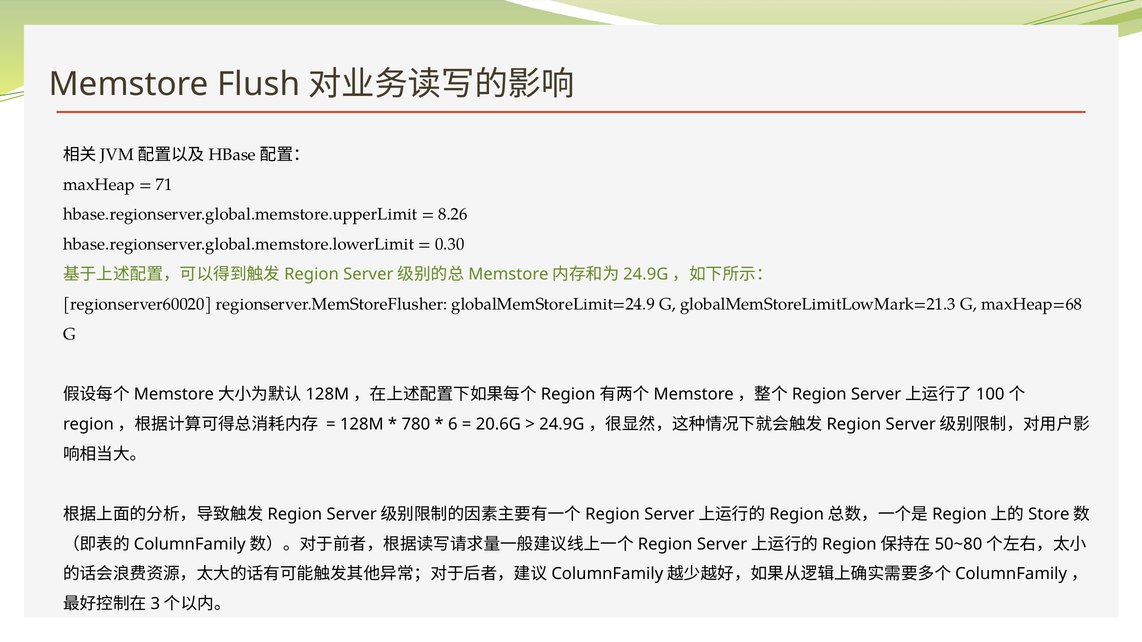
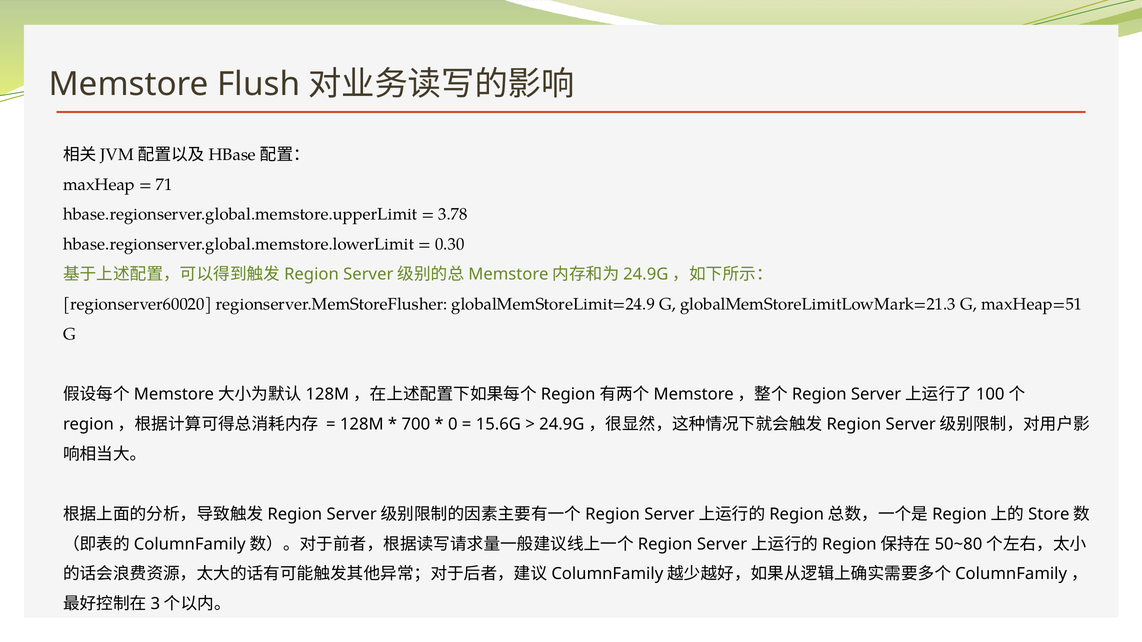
8.26: 8.26 -> 3.78 (453, 215)
maxHeap=68: maxHeap=68 -> maxHeap=51 (1032, 305)
780: 780 -> 700 (416, 424)
6: 6 -> 0 (453, 424)
20.6G: 20.6G -> 15.6G (498, 424)
